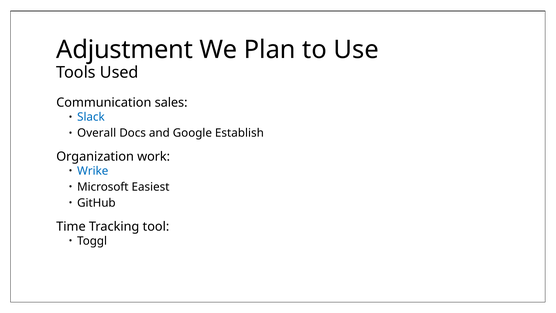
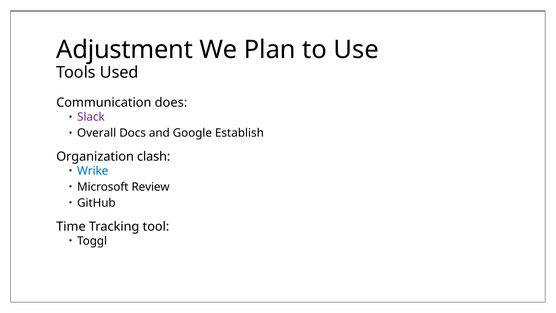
sales: sales -> does (171, 103)
Slack colour: blue -> purple (91, 117)
work: work -> clash (154, 157)
Easiest: Easiest -> Review (151, 187)
